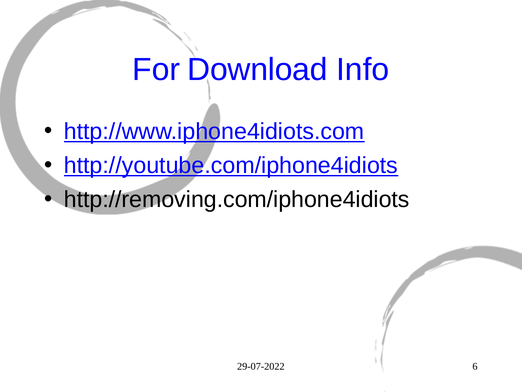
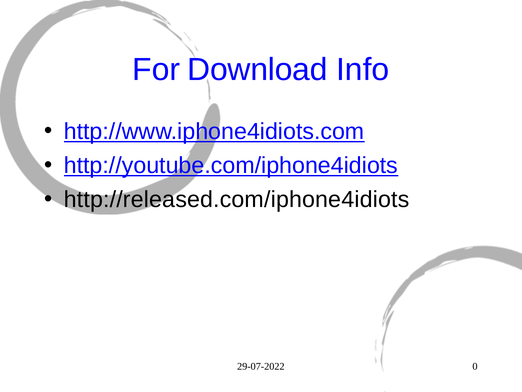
http://removing.com/iphone4idiots: http://removing.com/iphone4idiots -> http://released.com/iphone4idiots (237, 199)
6: 6 -> 0 (475, 366)
